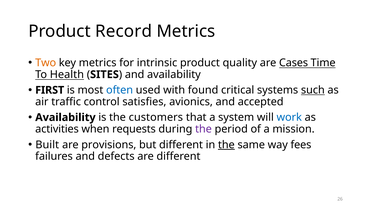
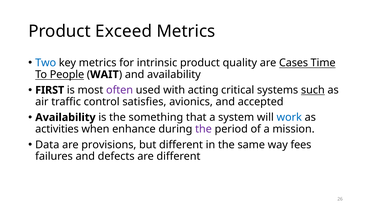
Record: Record -> Exceed (124, 31)
Two colour: orange -> blue (46, 63)
Health: Health -> People (67, 74)
SITES: SITES -> WAIT (104, 74)
often colour: blue -> purple (120, 90)
found: found -> acting (203, 90)
customers: customers -> something (156, 117)
requests: requests -> enhance (134, 129)
Built: Built -> Data (47, 144)
the underline: present -> none (226, 144)
